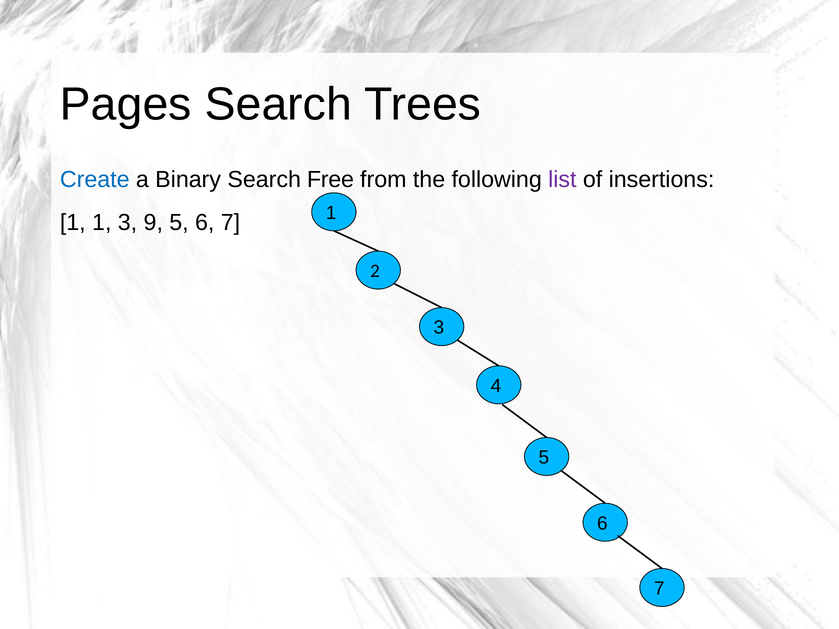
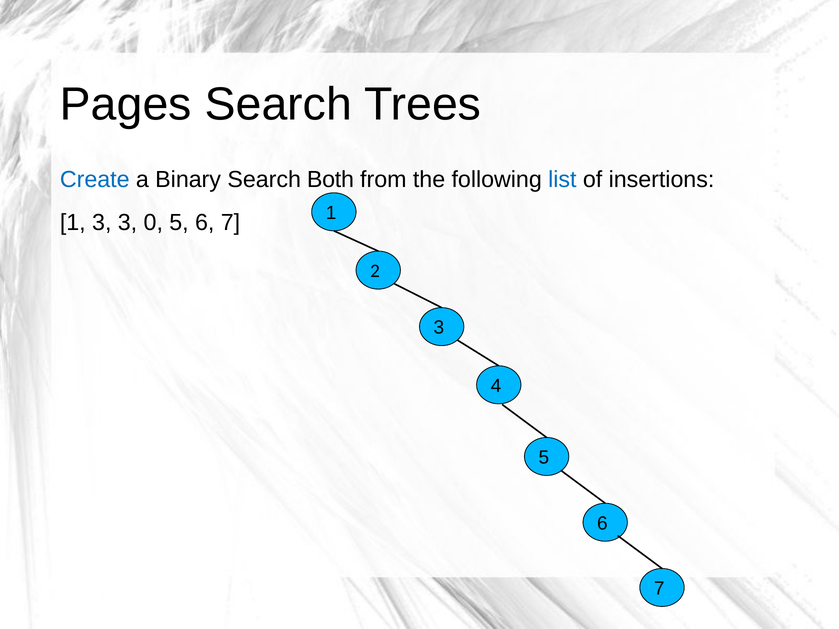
Free: Free -> Both (330, 180)
list colour: purple -> blue (562, 180)
1 1: 1 -> 3 (102, 222)
9: 9 -> 0 (153, 222)
